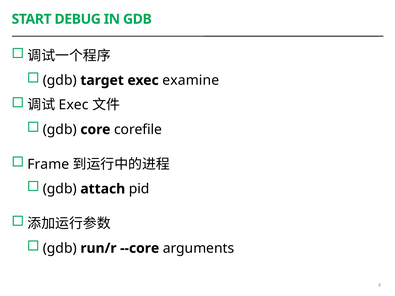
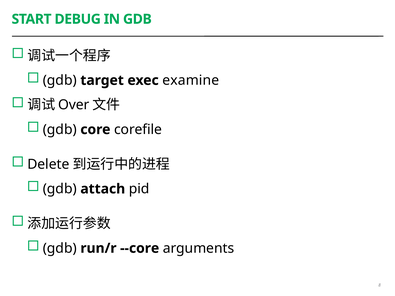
Exec: Exec -> Over (74, 105)
Frame: Frame -> Delete (48, 164)
